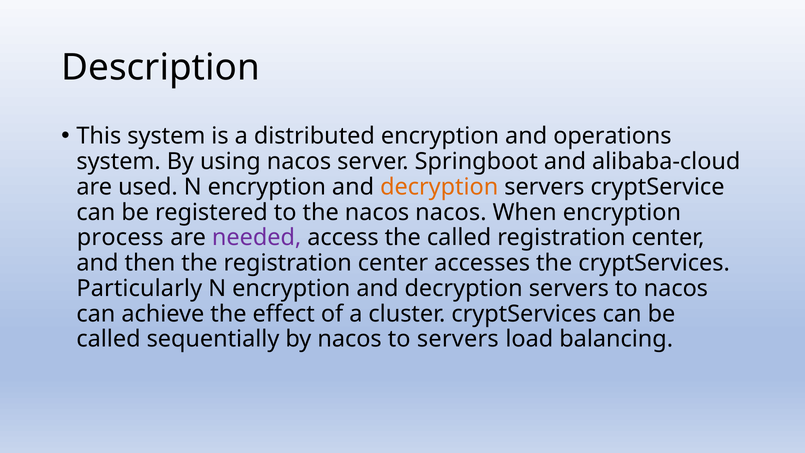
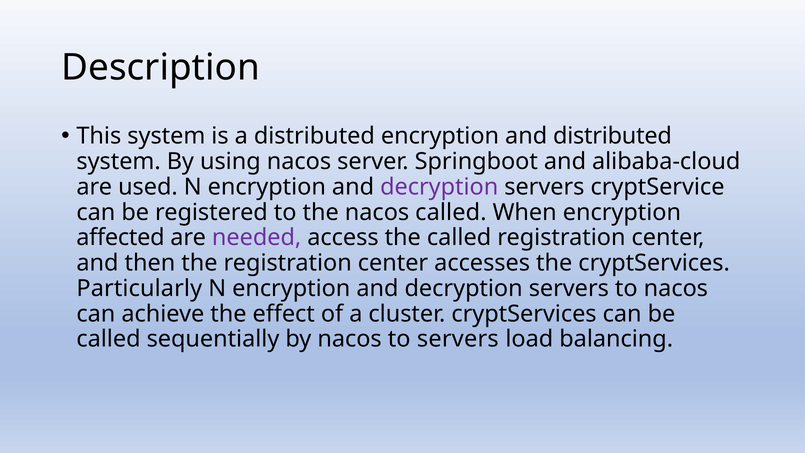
and operations: operations -> distributed (612, 136)
decryption colour: orange -> purple (439, 187)
nacos nacos: nacos -> called (451, 212)
process: process -> affected (120, 238)
